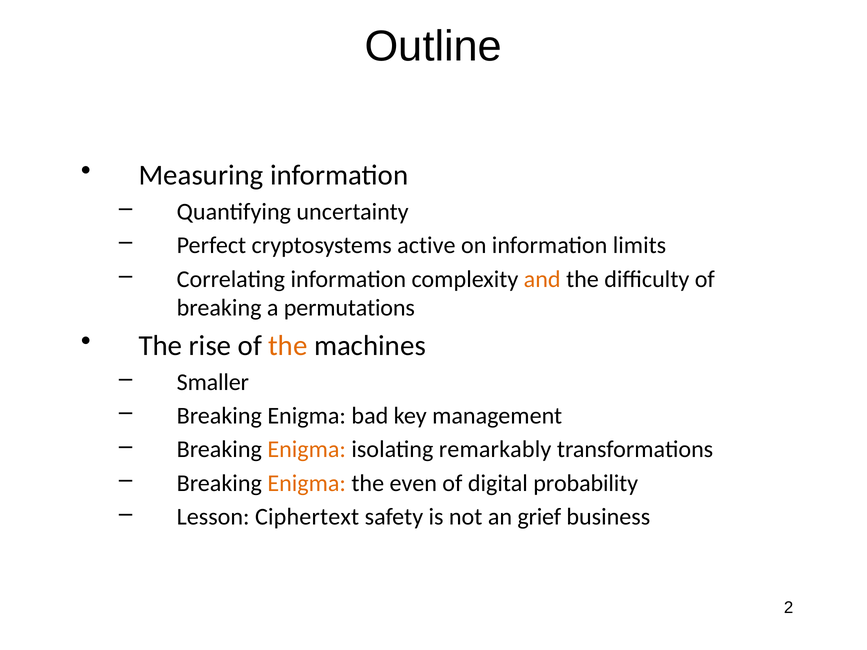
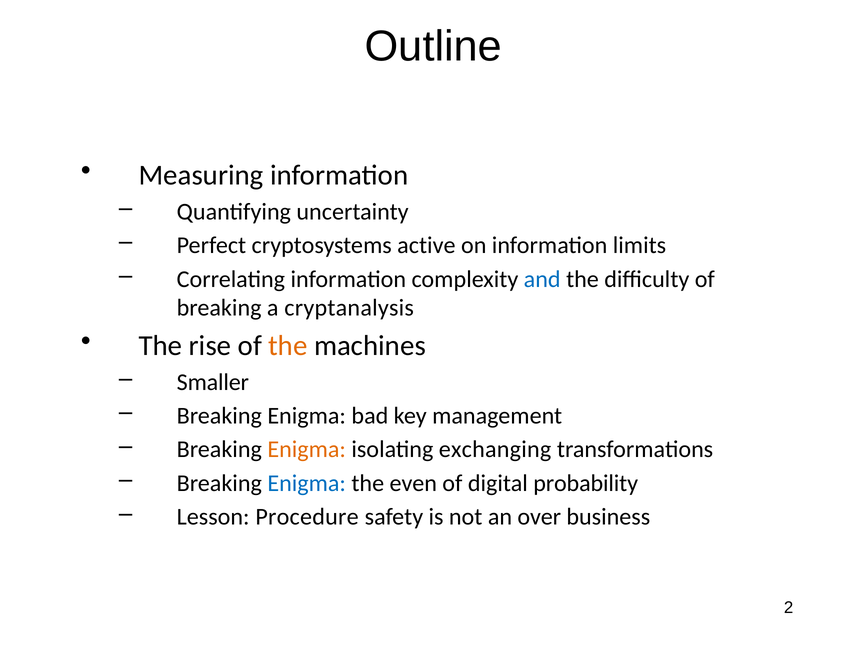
and colour: orange -> blue (542, 279)
permutations: permutations -> cryptanalysis (349, 308)
remarkably: remarkably -> exchanging (495, 450)
Enigma colour: orange -> blue (307, 483)
Ciphertext: Ciphertext -> Procedure (307, 517)
grief: grief -> over (539, 517)
